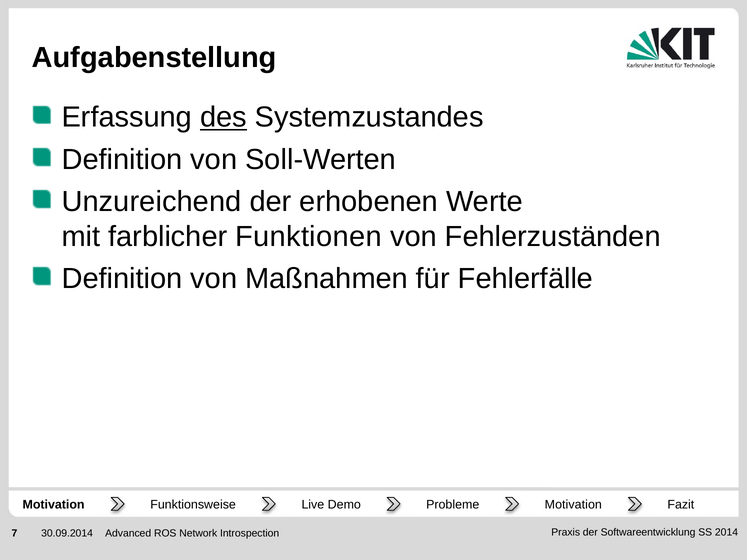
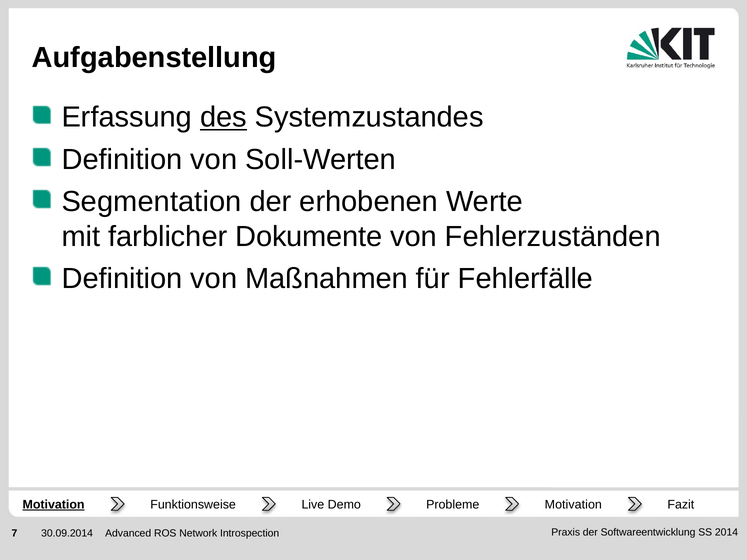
Unzureichend: Unzureichend -> Segmentation (151, 202)
Funktionen: Funktionen -> Dokumente (309, 237)
Motivation underline: none -> present (54, 505)
